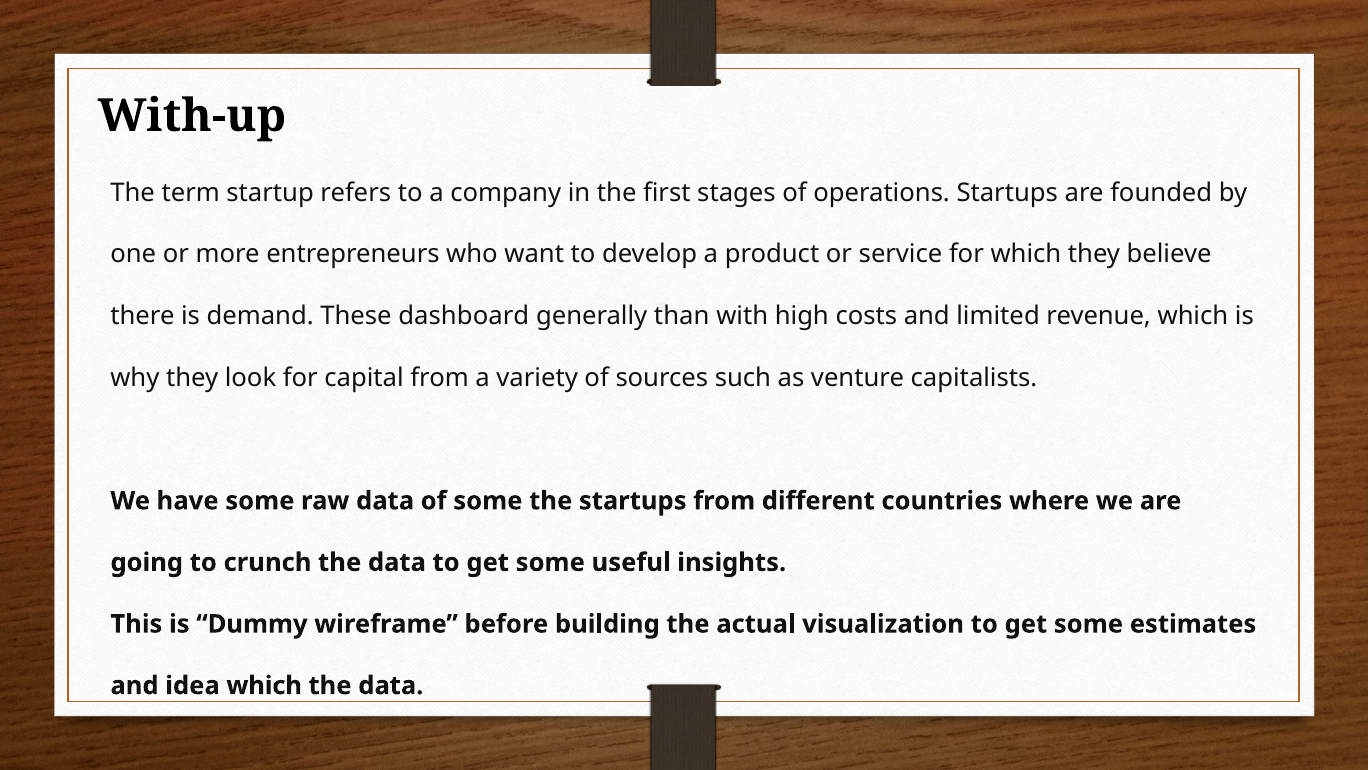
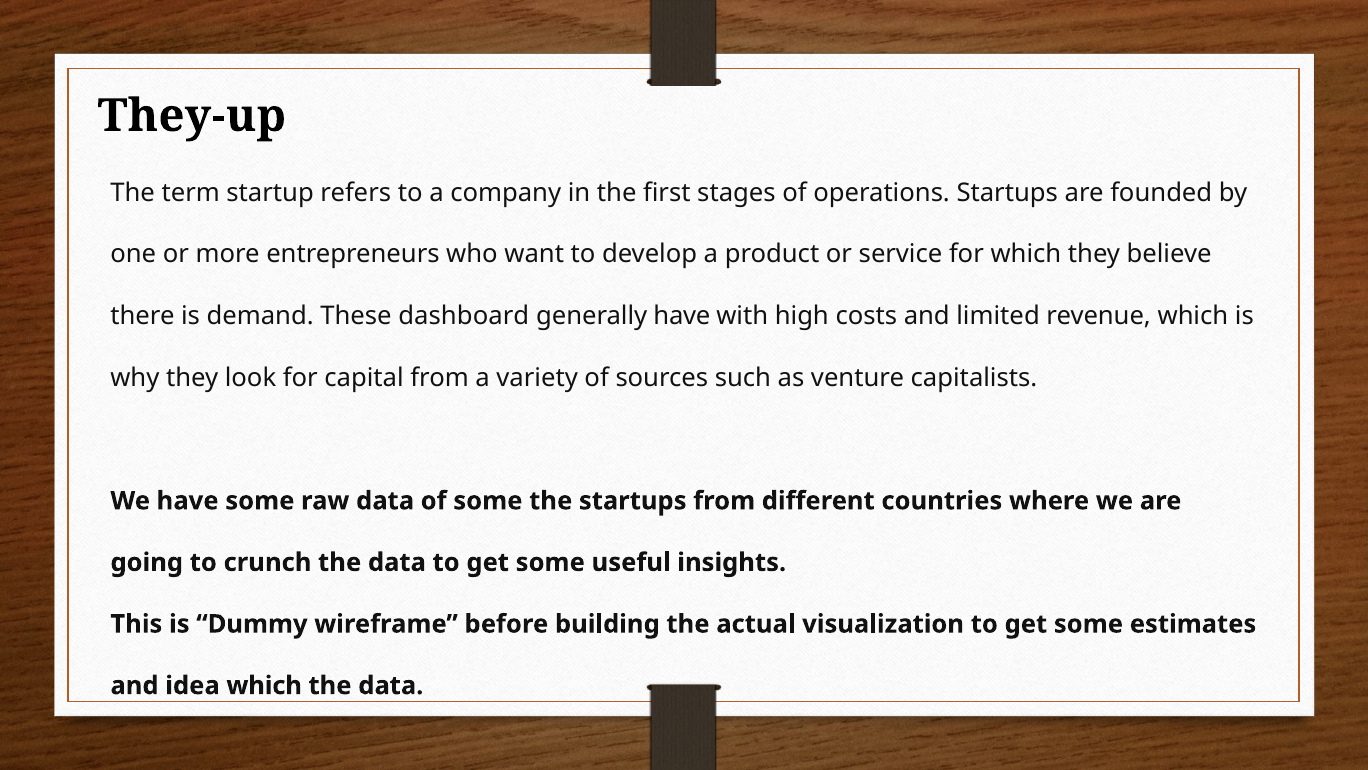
With-up: With-up -> They-up (192, 116)
generally than: than -> have (682, 316)
